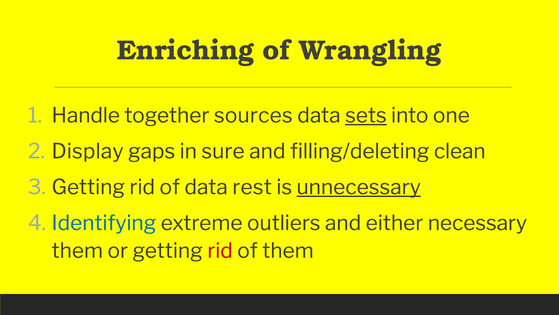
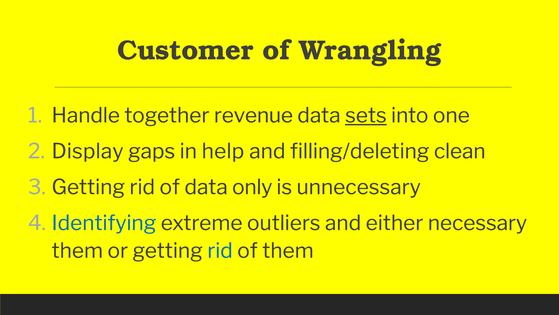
Enriching: Enriching -> Customer (185, 50)
sources: sources -> revenue (253, 115)
sure: sure -> help (223, 151)
rest: rest -> only (252, 187)
unnecessary underline: present -> none (359, 187)
rid colour: red -> blue (220, 250)
